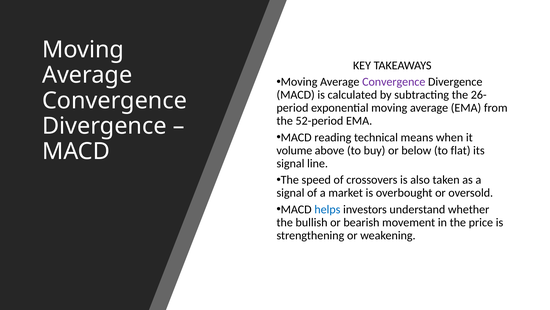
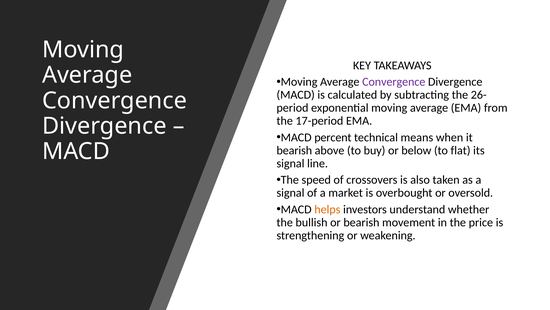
52-period: 52-period -> 17-period (319, 121)
reading: reading -> percent (333, 137)
volume: volume -> bearish (294, 150)
helps colour: blue -> orange (327, 209)
